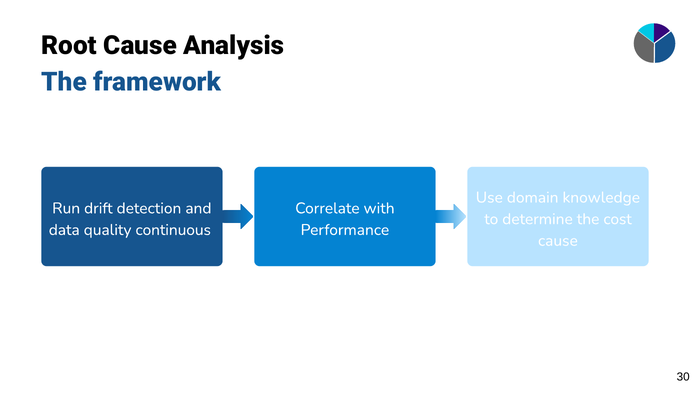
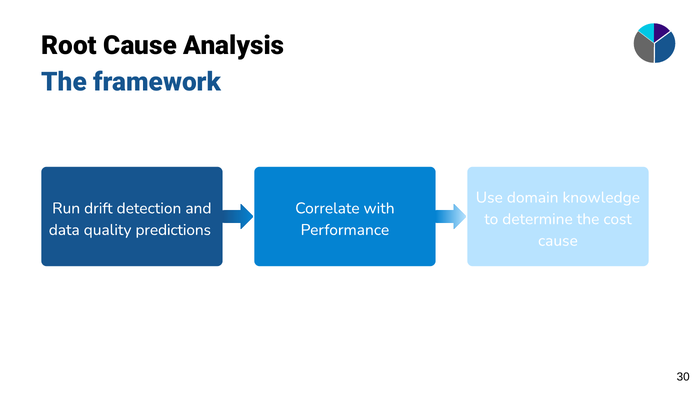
continuous: continuous -> predictions (173, 230)
